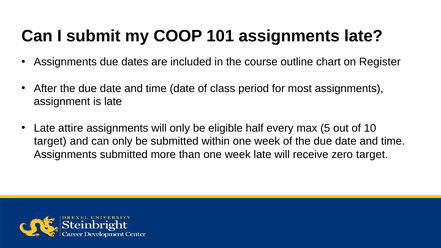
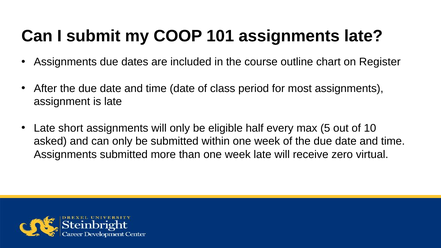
attire: attire -> short (71, 128)
target: target -> asked (50, 141)
zero target: target -> virtual (372, 155)
